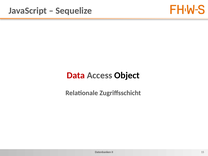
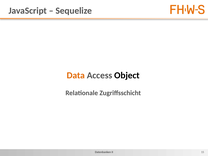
Data colour: red -> orange (76, 75)
